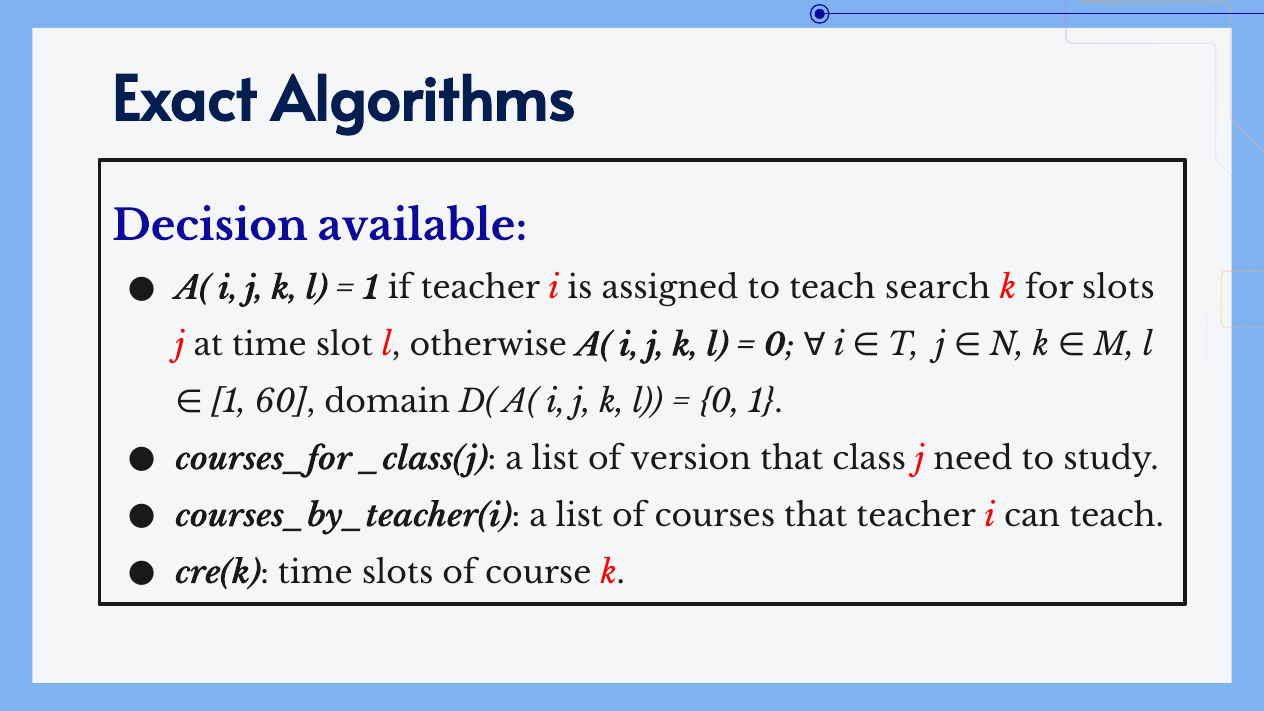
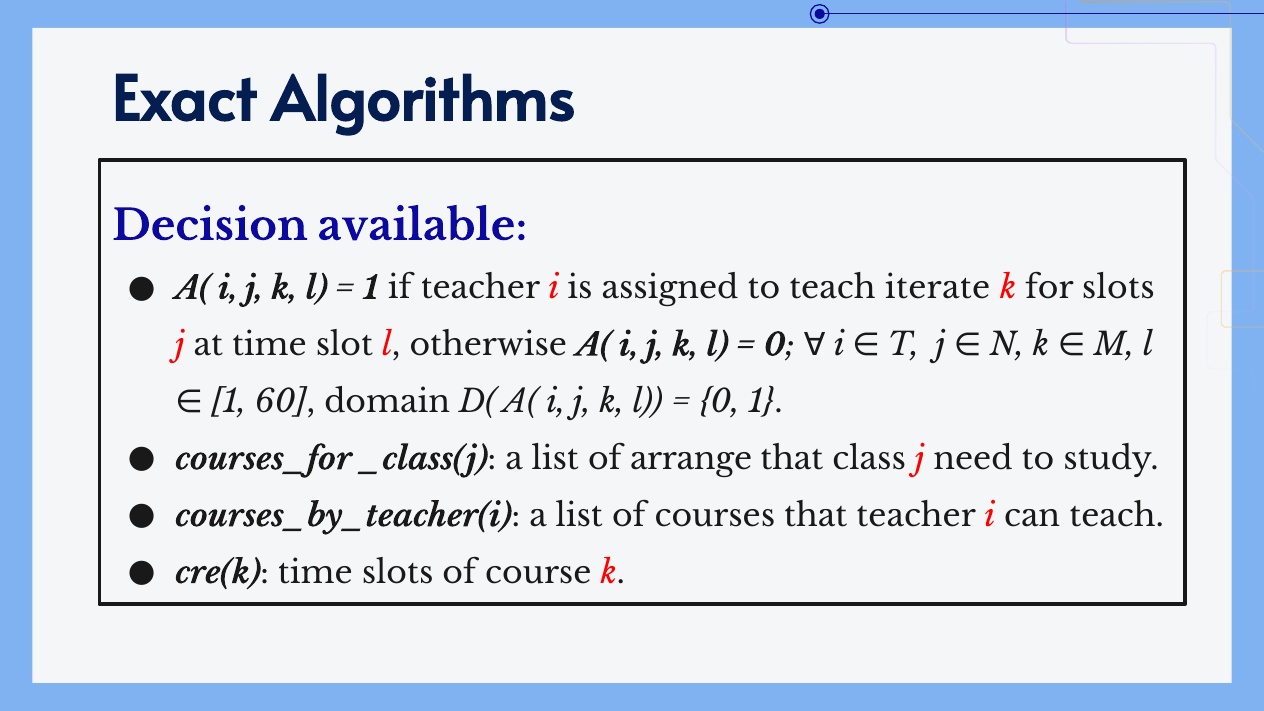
search: search -> iterate (938, 288)
version: version -> arrange (691, 459)
